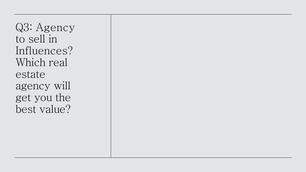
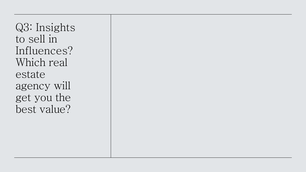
Q3 Agency: Agency -> Insights (56, 27)
